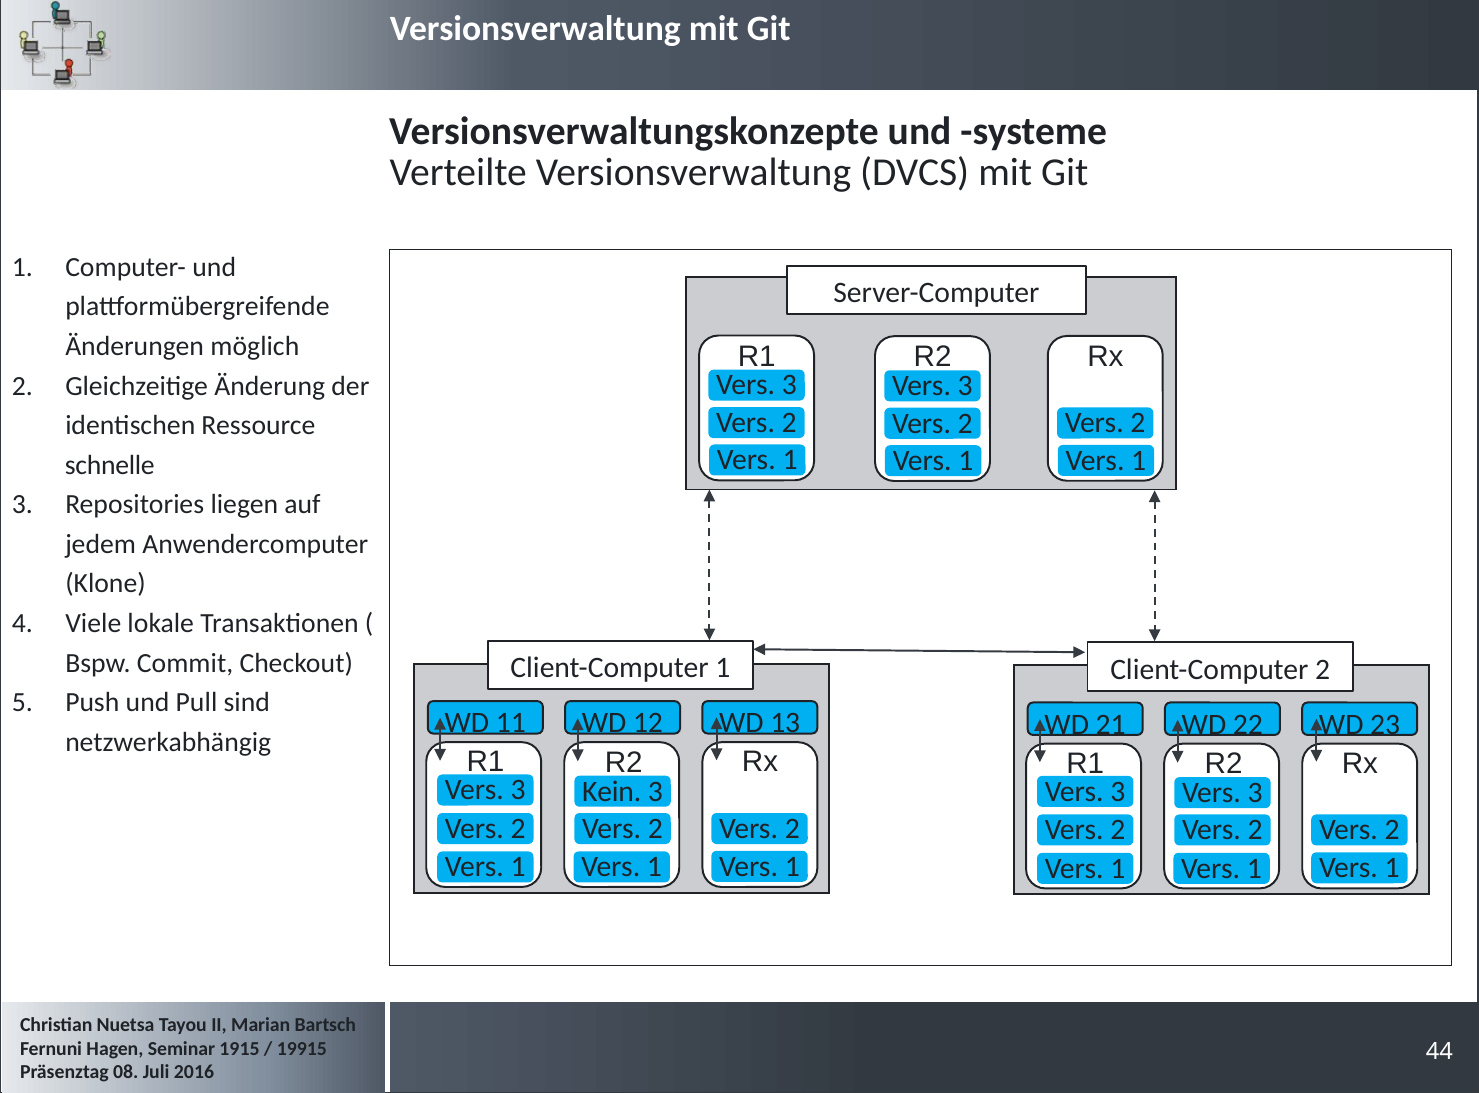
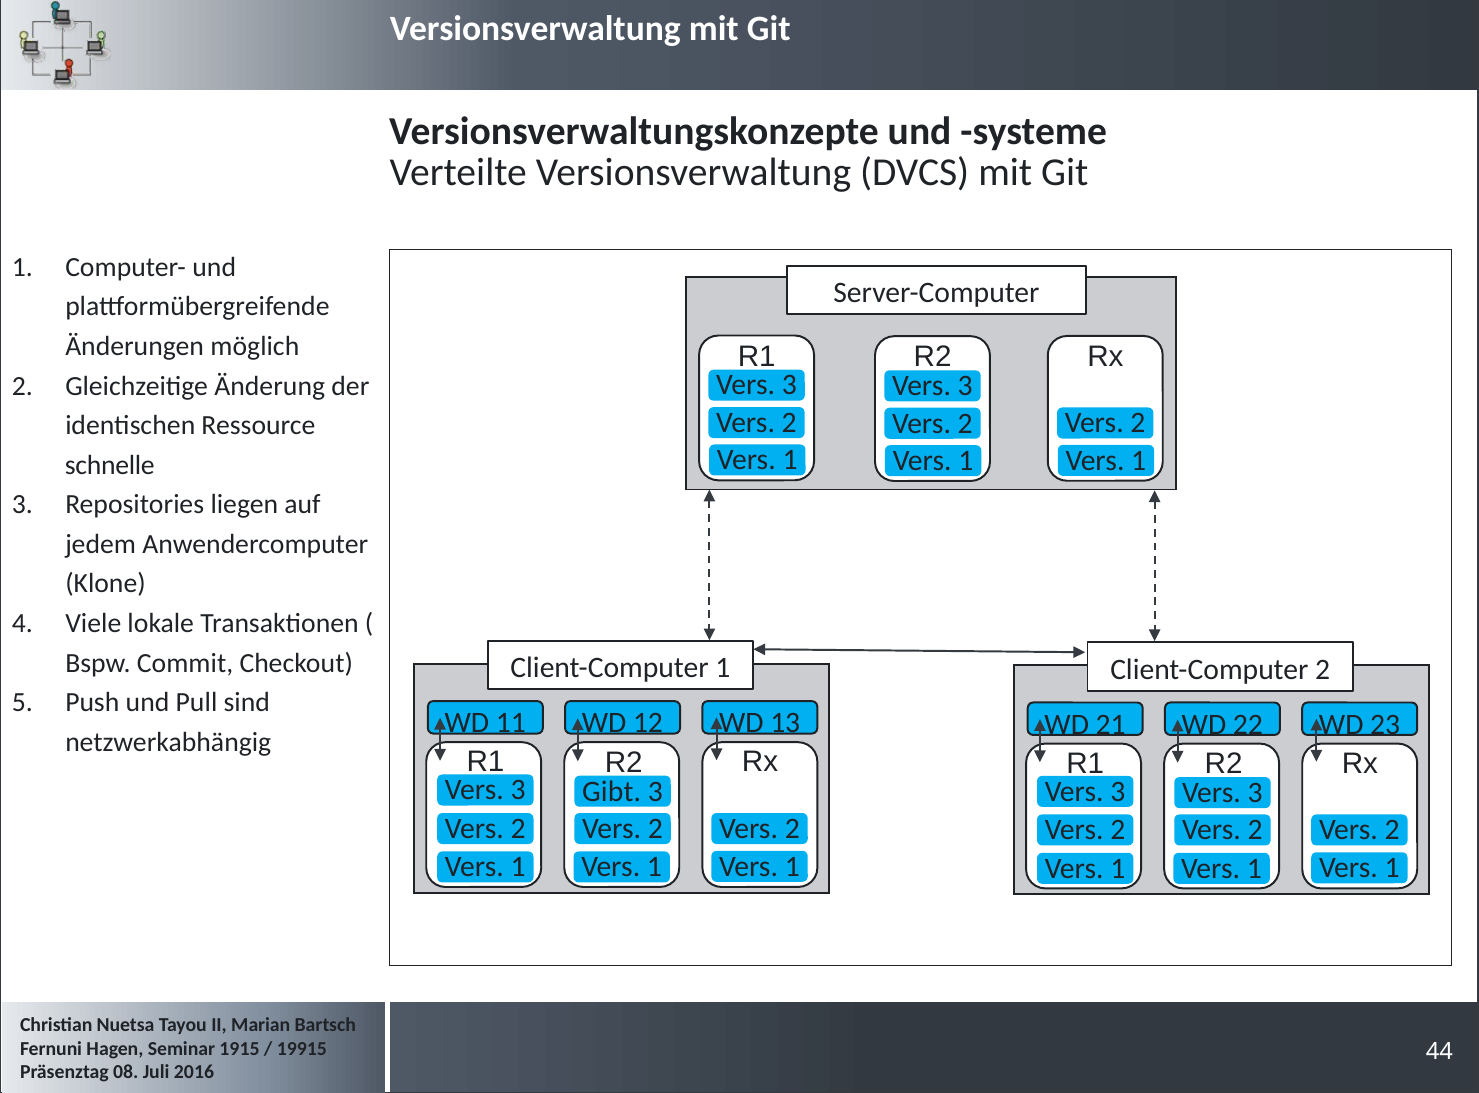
Kein: Kein -> Gibt (612, 791)
